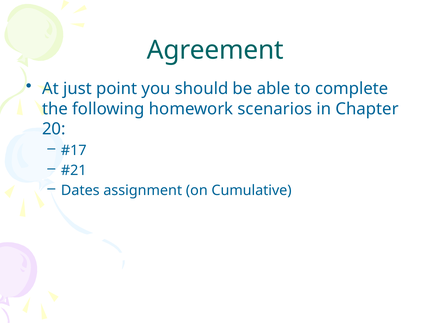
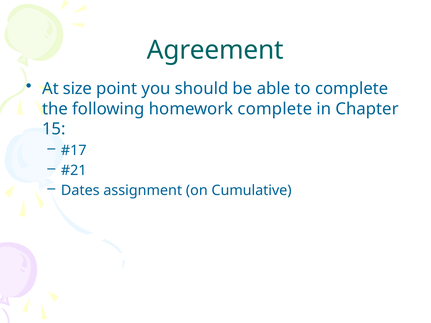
just: just -> size (78, 89)
homework scenarios: scenarios -> complete (275, 109)
20: 20 -> 15 (54, 129)
